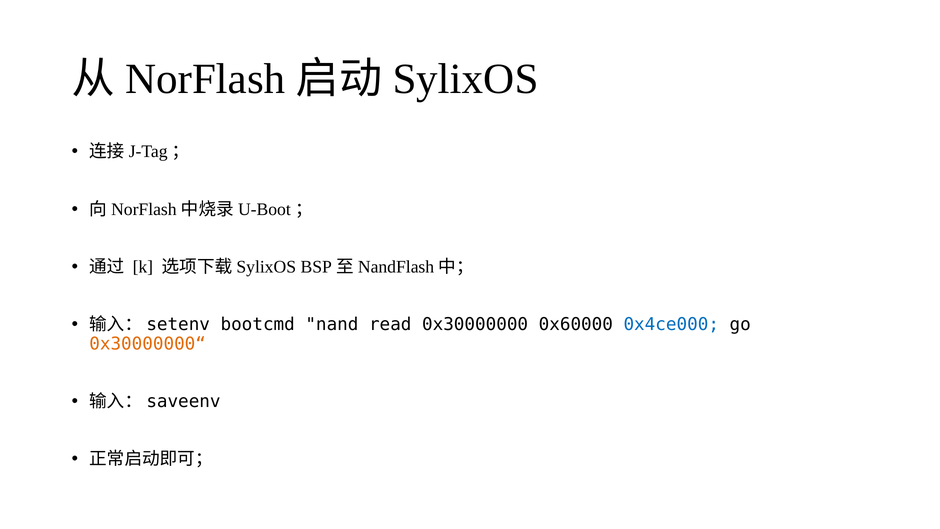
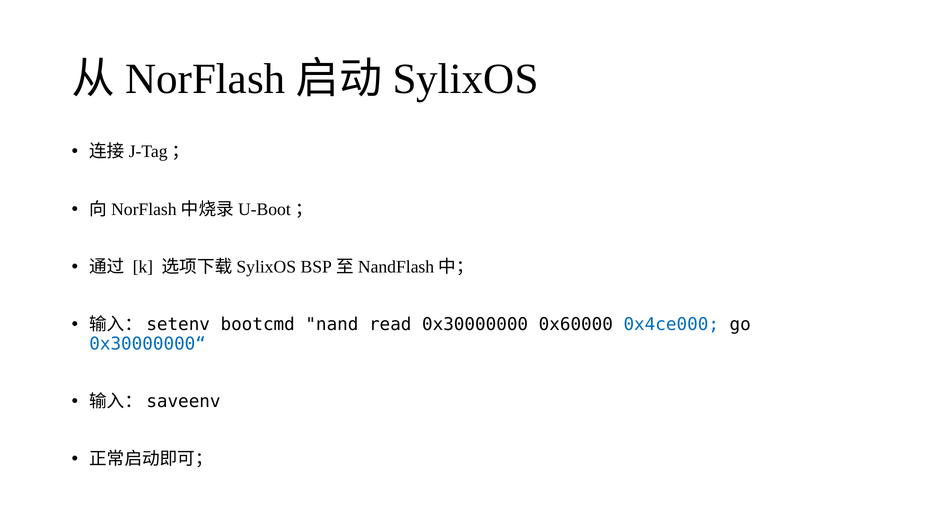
0x30000000“ colour: orange -> blue (148, 344)
